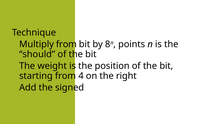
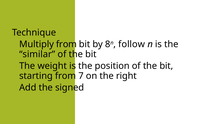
points: points -> follow (132, 44)
should: should -> similar (37, 54)
4: 4 -> 7 (81, 76)
